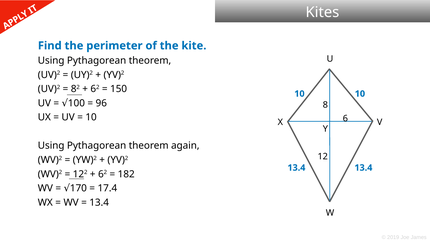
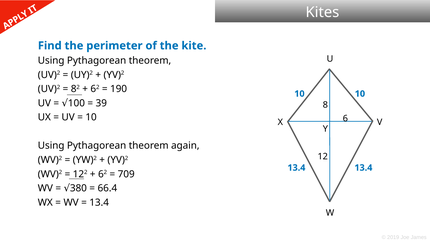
150: 150 -> 190 (119, 89)
96: 96 -> 39 (101, 103)
182: 182 -> 709 (126, 174)
170: 170 -> 380 (78, 188)
17.4: 17.4 -> 66.4 (107, 188)
